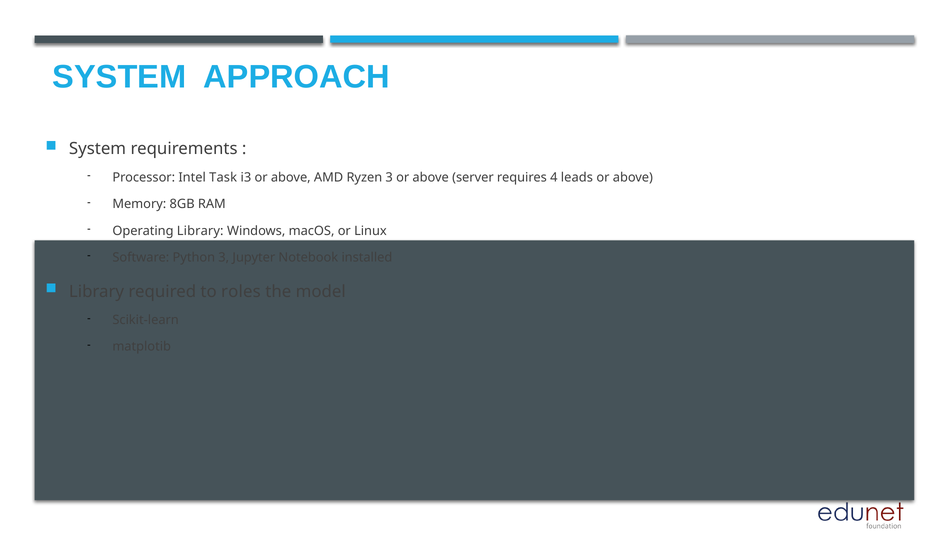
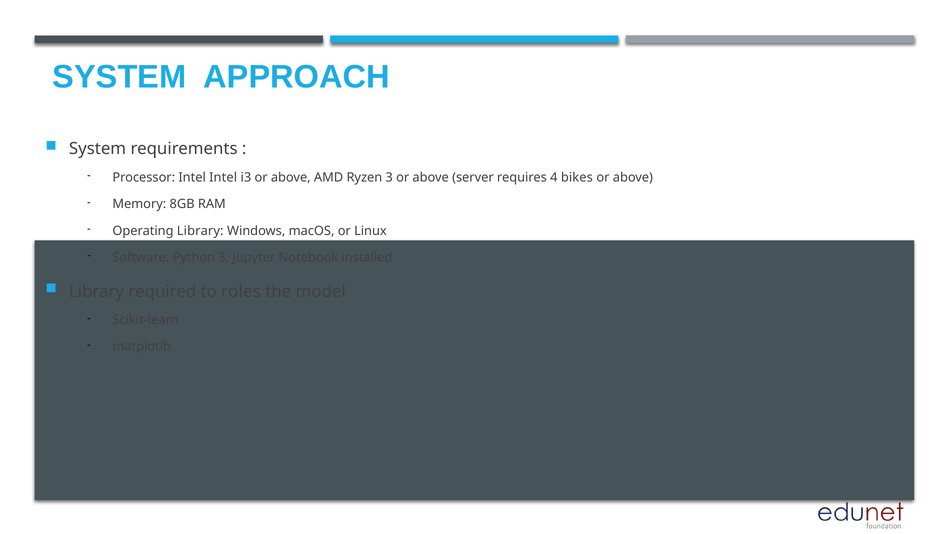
Intel Task: Task -> Intel (223, 178)
leads: leads -> bikes (577, 178)
